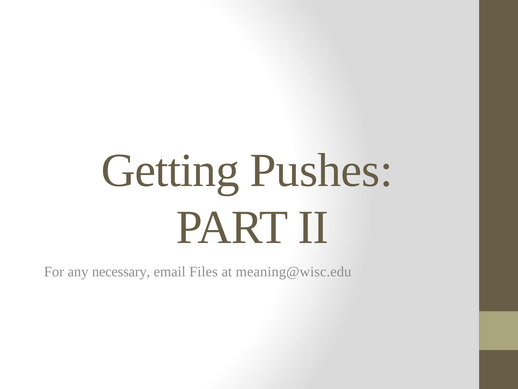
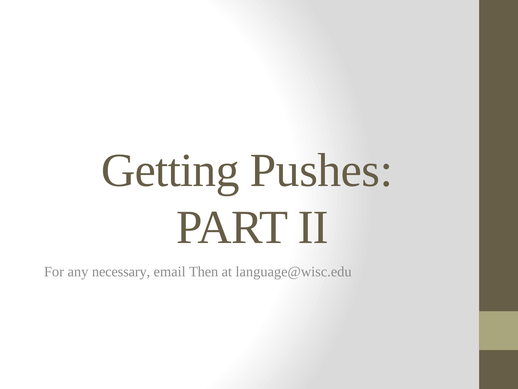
Files: Files -> Then (204, 271)
meaning@wisc.edu: meaning@wisc.edu -> language@wisc.edu (294, 271)
